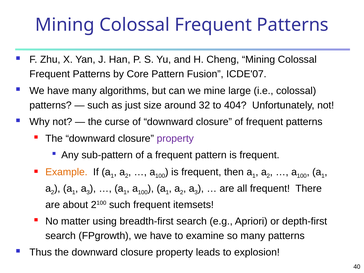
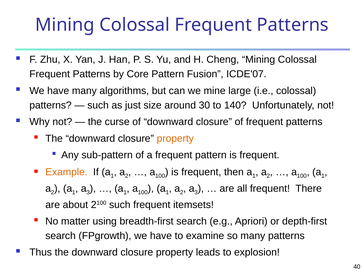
32: 32 -> 30 (204, 105)
404: 404 -> 140 (235, 105)
property colour: purple -> orange (175, 138)
